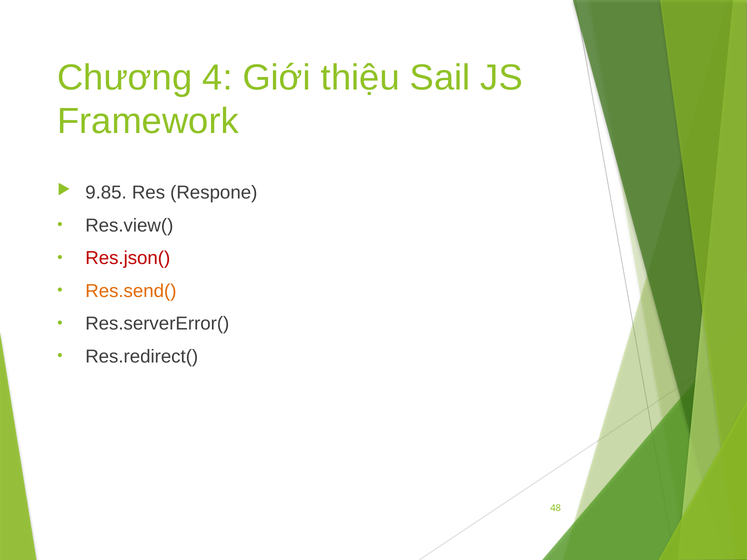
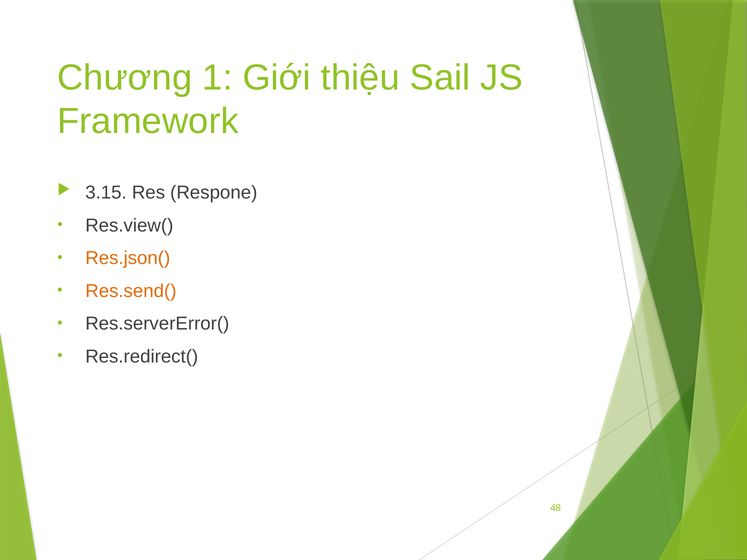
4: 4 -> 1 (217, 78)
9.85: 9.85 -> 3.15 (106, 193)
Res.json( colour: red -> orange (128, 258)
